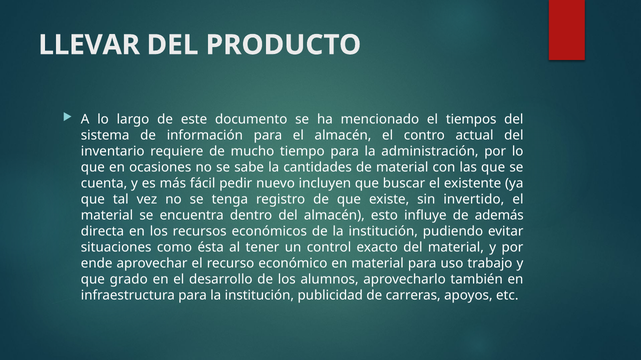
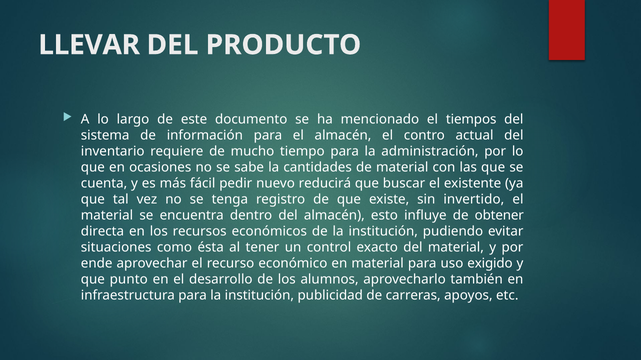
incluyen: incluyen -> reducirá (325, 184)
además: además -> obtener (499, 216)
trabajo: trabajo -> exigido (490, 264)
grado: grado -> punto (129, 280)
